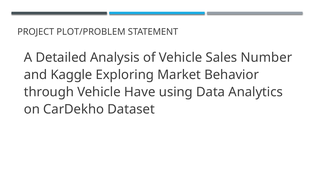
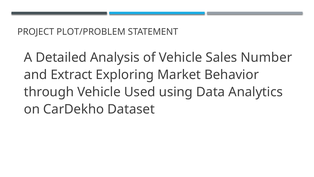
Kaggle: Kaggle -> Extract (71, 75)
Have: Have -> Used (140, 92)
